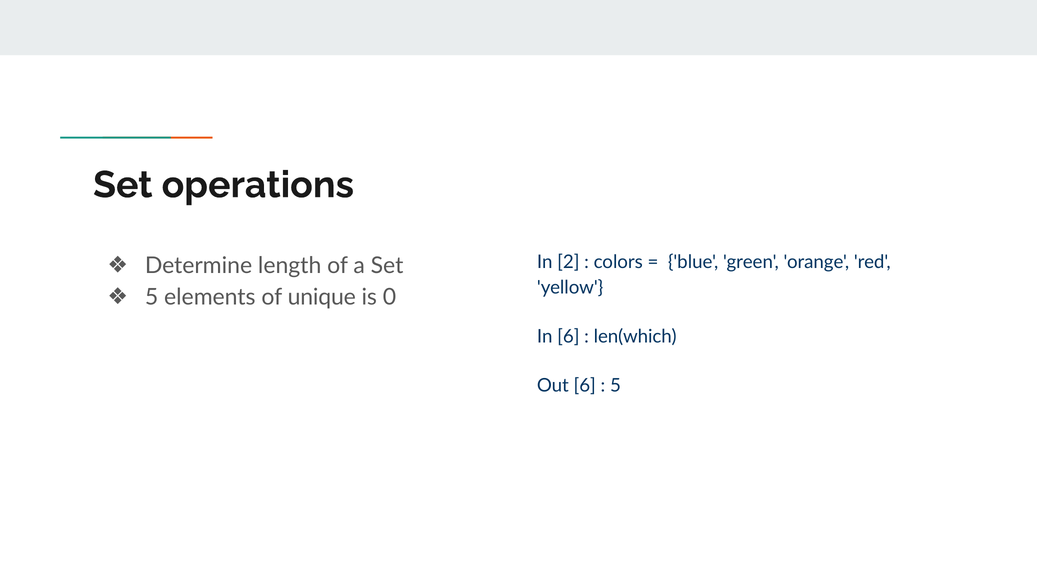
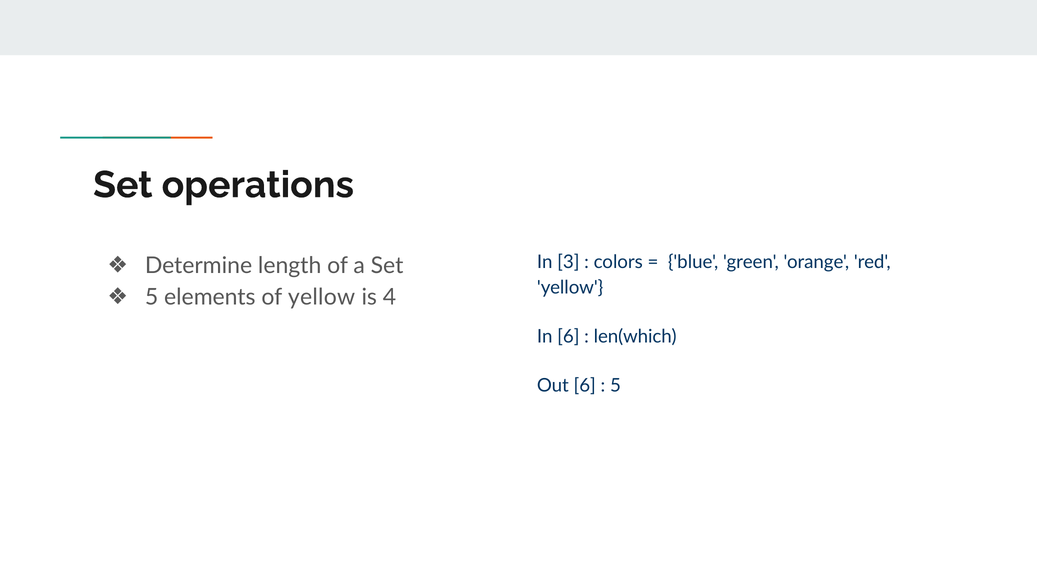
2: 2 -> 3 (568, 262)
of unique: unique -> yellow (322, 297)
0: 0 -> 4 (389, 297)
